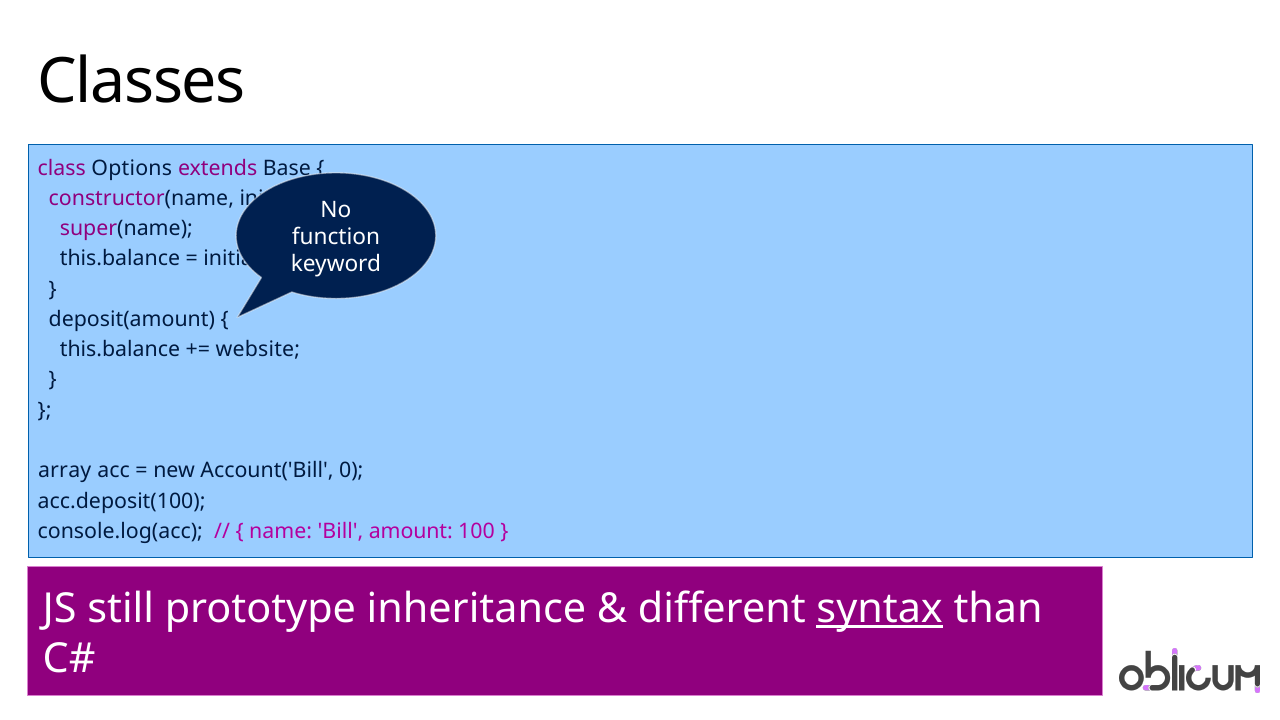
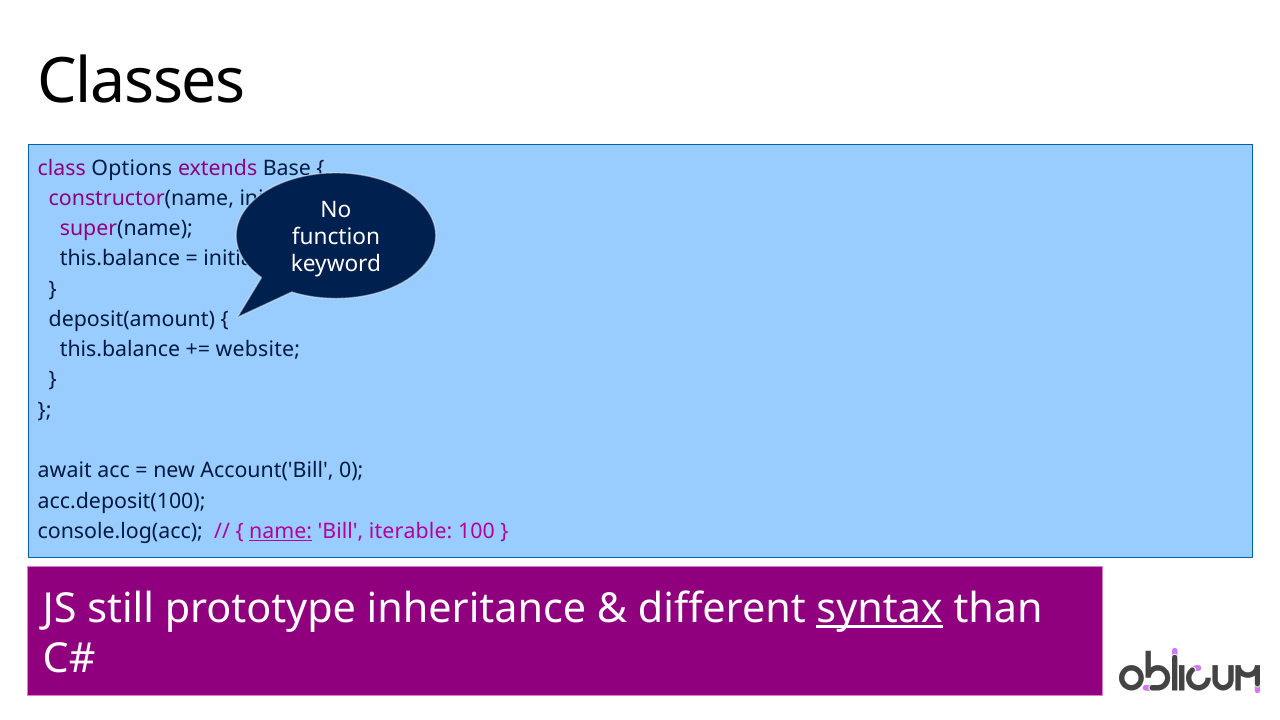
array: array -> await (65, 471)
name underline: none -> present (281, 531)
amount: amount -> iterable (411, 531)
